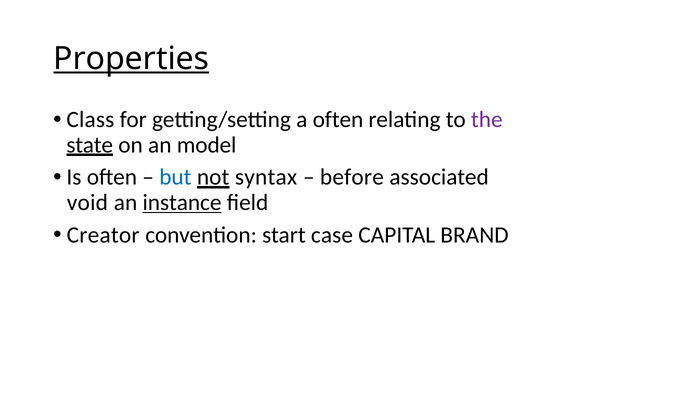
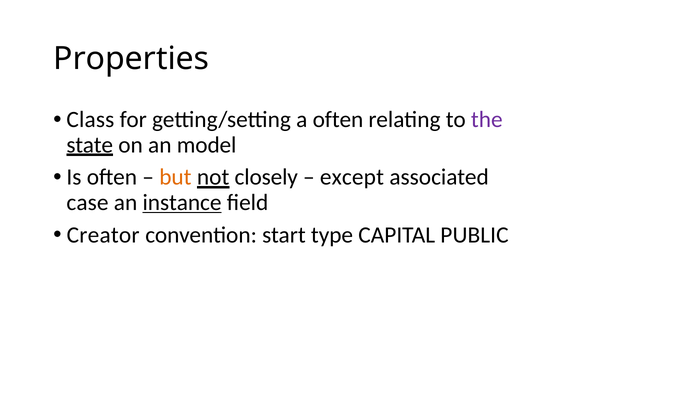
Properties underline: present -> none (131, 59)
but colour: blue -> orange (175, 178)
syntax: syntax -> closely (266, 178)
before: before -> except (352, 178)
void: void -> case (87, 203)
case: case -> type (332, 235)
BRAND: BRAND -> PUBLIC (474, 235)
